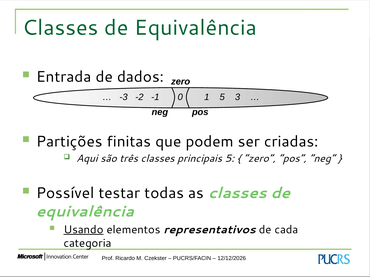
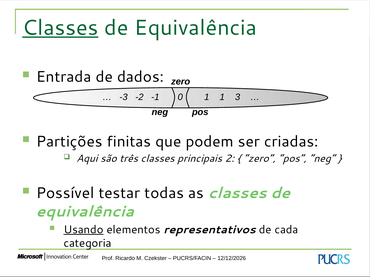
Classes underline: none -> present (60, 28)
1 5: 5 -> 1 (222, 97)
principais 5: 5 -> 2 (230, 159)
